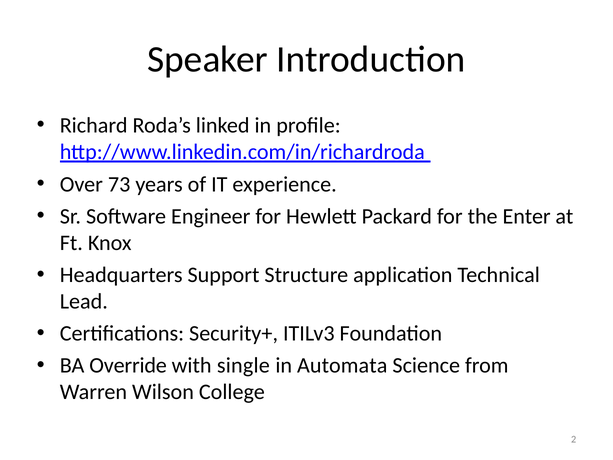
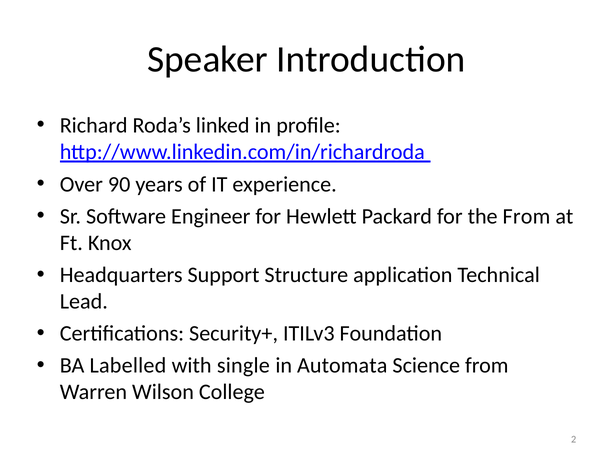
73: 73 -> 90 (119, 184)
the Enter: Enter -> From (526, 216)
Override: Override -> Labelled (128, 365)
